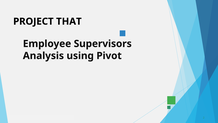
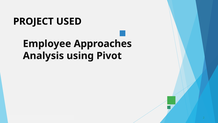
THAT: THAT -> USED (69, 21)
Supervisors: Supervisors -> Approaches (103, 44)
